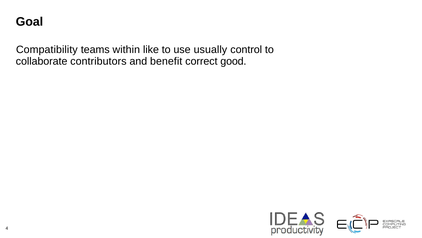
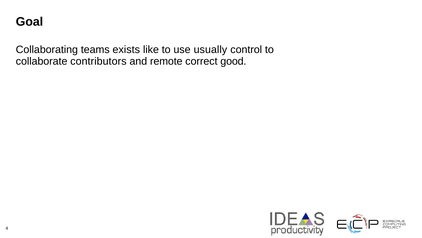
Compatibility: Compatibility -> Collaborating (47, 50)
within: within -> exists (126, 50)
benefit: benefit -> remote (166, 61)
